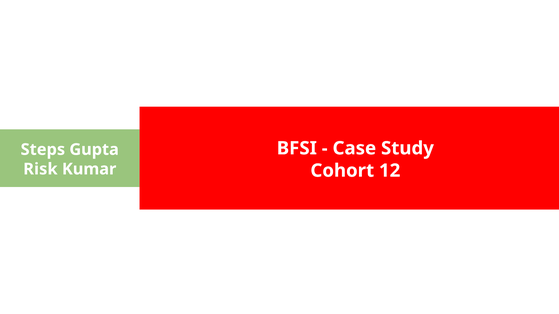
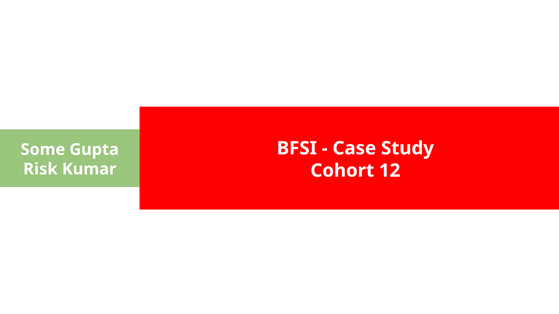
Steps: Steps -> Some (43, 150)
